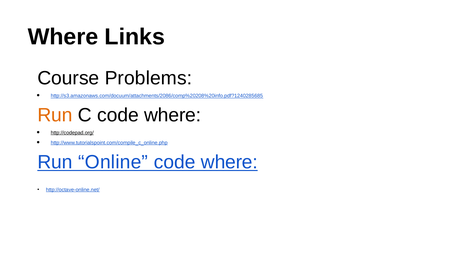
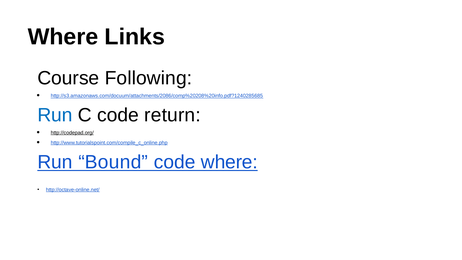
Problems: Problems -> Following (148, 78)
Run colour: orange -> blue (55, 115)
C code where: where -> return (173, 115)
Online: Online -> Bound (113, 162)
